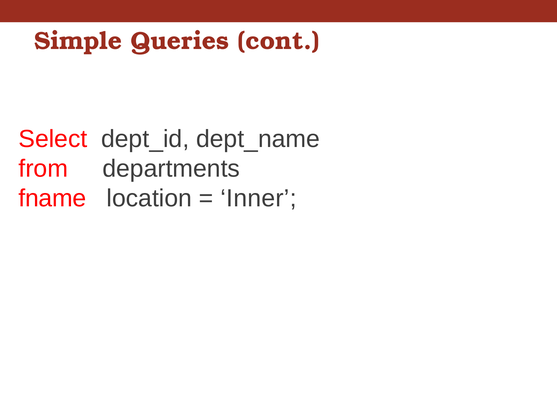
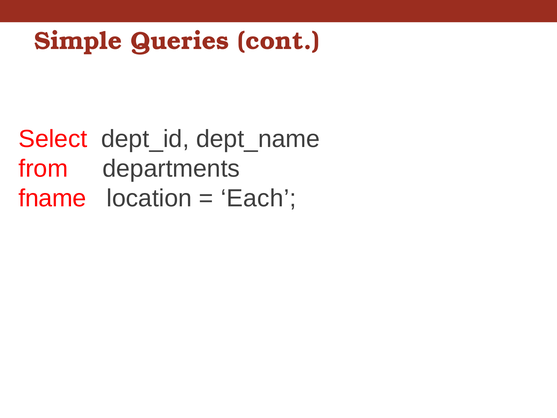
Inner: Inner -> Each (259, 198)
